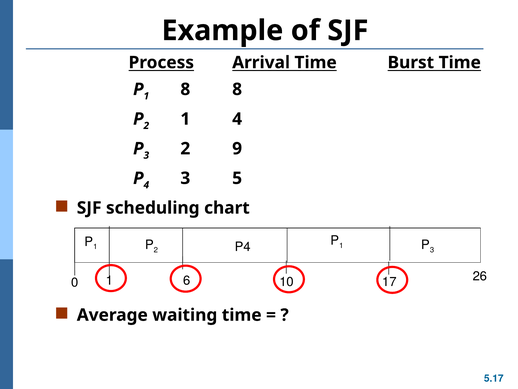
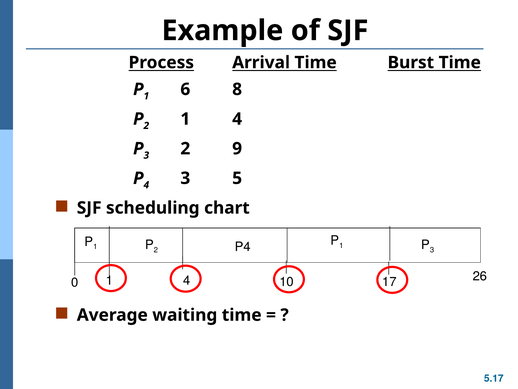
1 8: 8 -> 6 (185, 89)
0 6: 6 -> 4 (187, 280)
